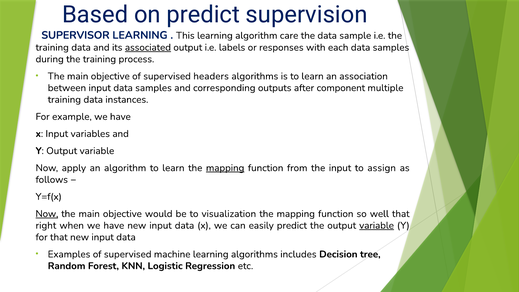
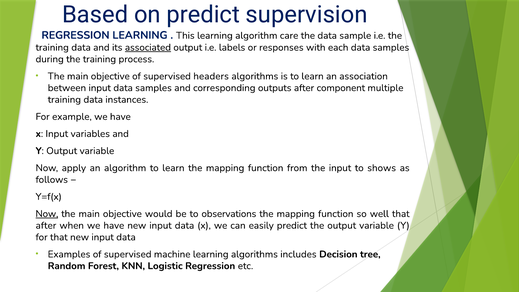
SUPERVISOR: SUPERVISOR -> REGRESSION (75, 35)
mapping underline: present -> none (225, 168)
assign: assign -> shows (382, 168)
visualization: visualization -> observations (229, 214)
right: right -> after (46, 225)
variable underline: present -> none (377, 225)
